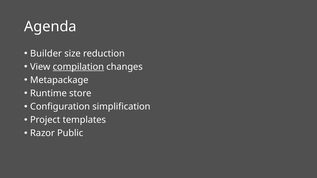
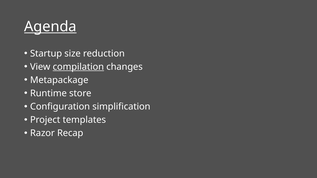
Agenda underline: none -> present (50, 27)
Builder: Builder -> Startup (46, 54)
Public: Public -> Recap (70, 133)
